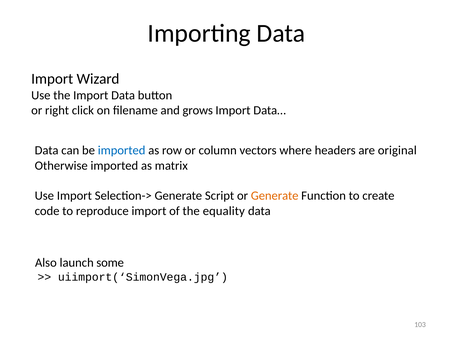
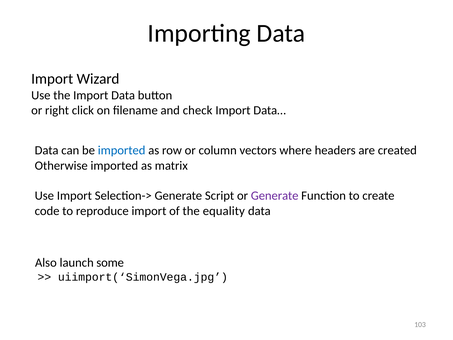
grows: grows -> check (198, 110)
original: original -> created (397, 150)
Generate colour: orange -> purple (275, 196)
